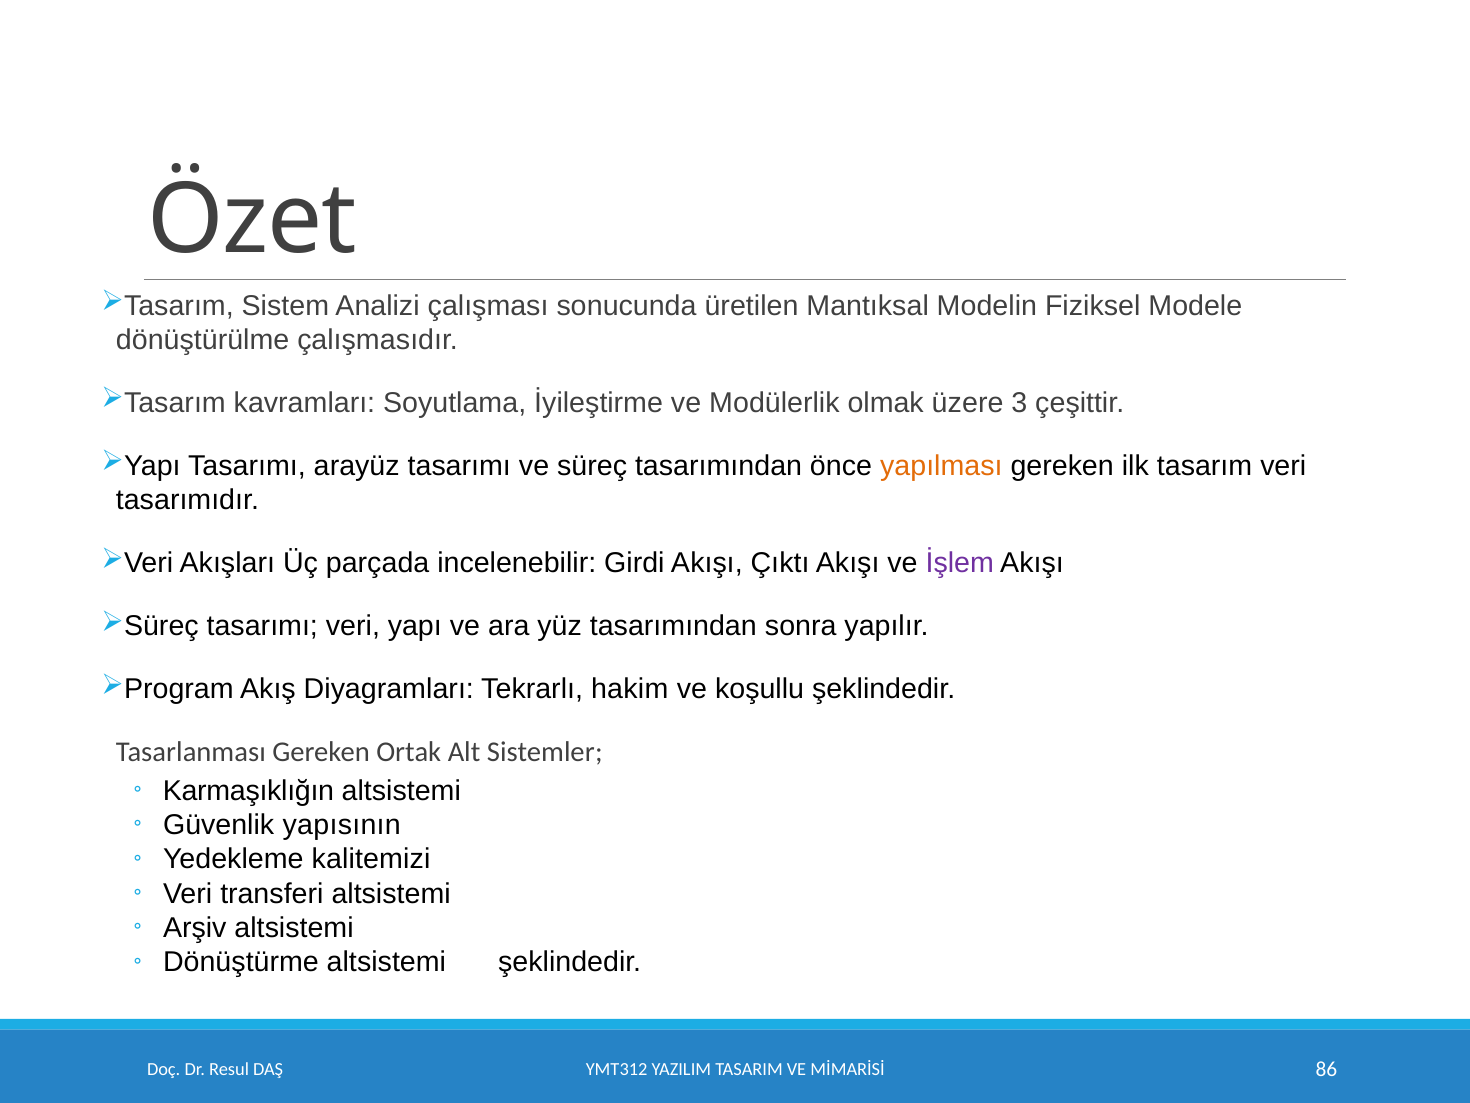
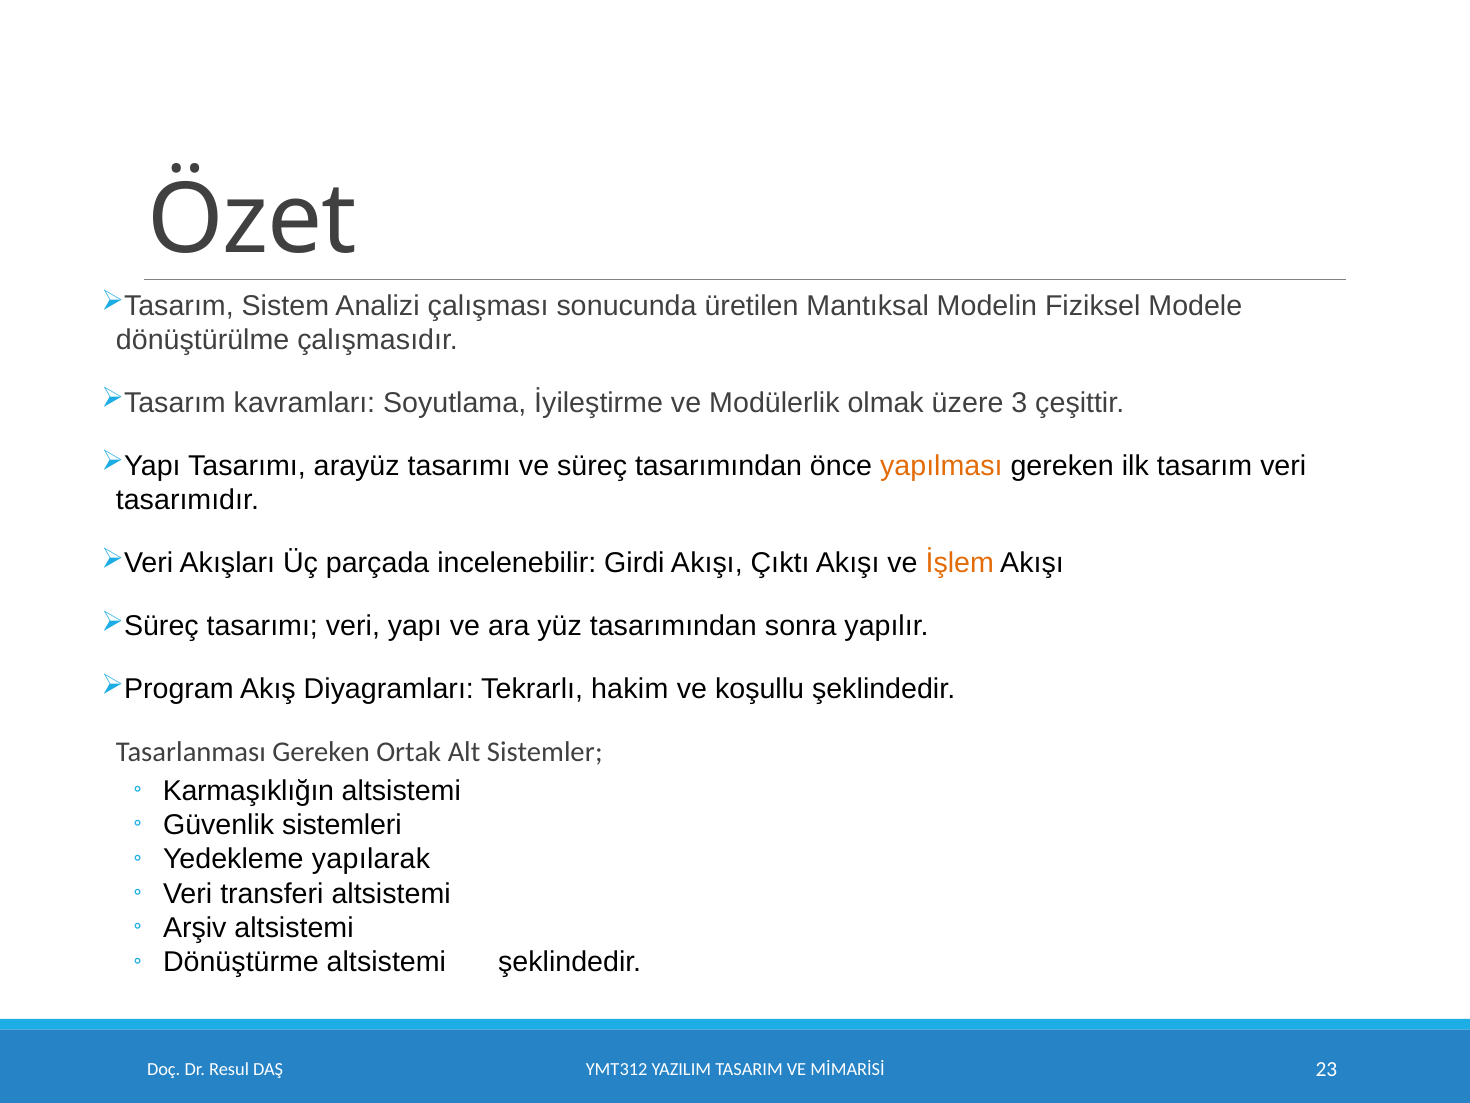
İşlem colour: purple -> orange (960, 563)
yapısının: yapısının -> sistemleri (342, 825)
kalitemizi: kalitemizi -> yapılarak (371, 859)
86: 86 -> 23 (1326, 1069)
